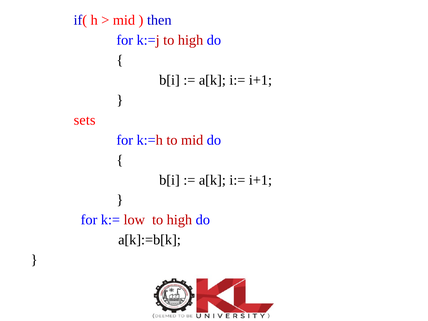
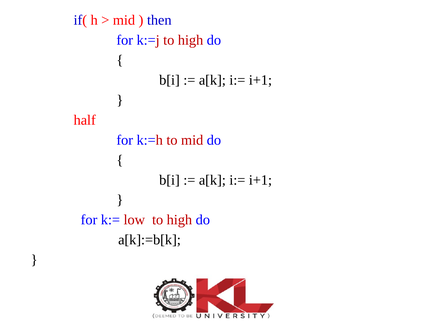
sets: sets -> half (85, 120)
